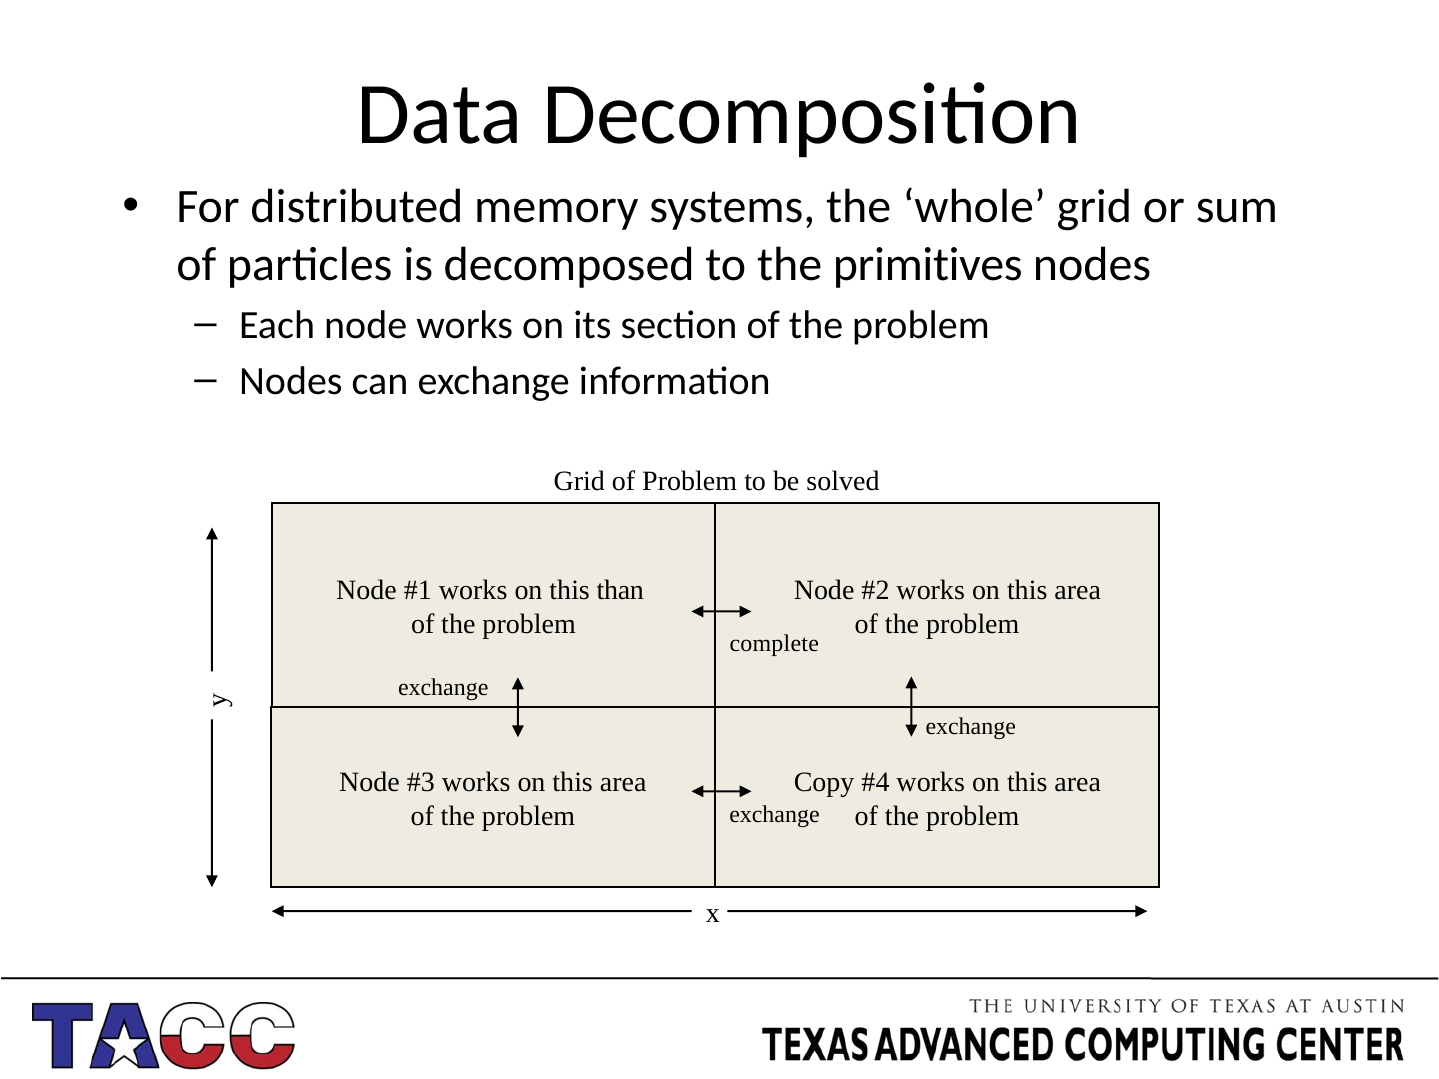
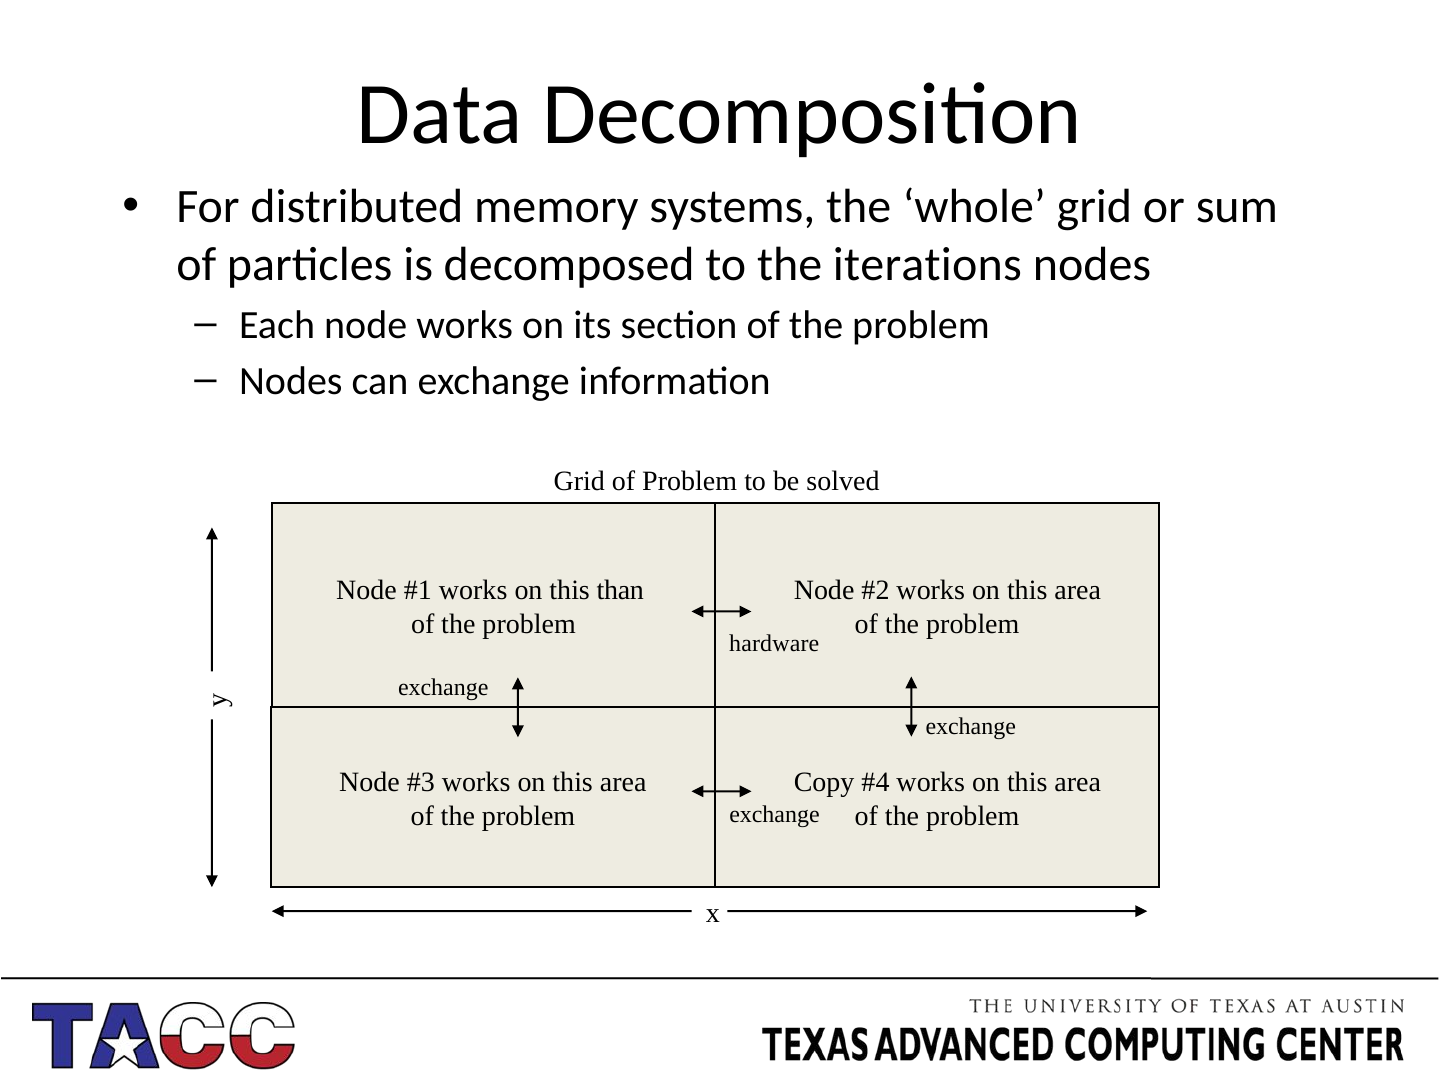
primitives: primitives -> iterations (927, 265)
complete: complete -> hardware (774, 644)
